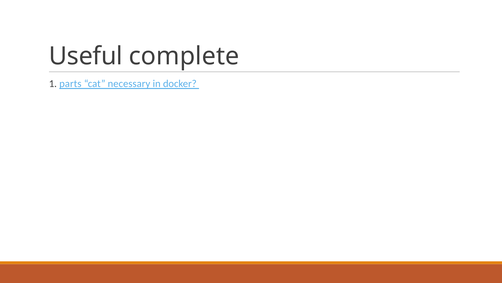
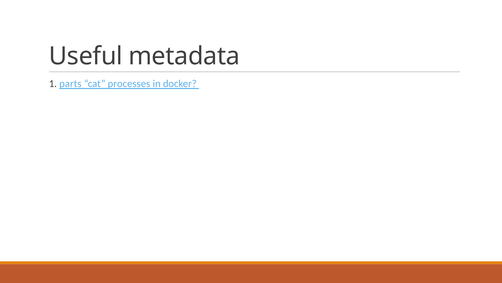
complete: complete -> metadata (184, 56)
necessary: necessary -> processes (129, 84)
